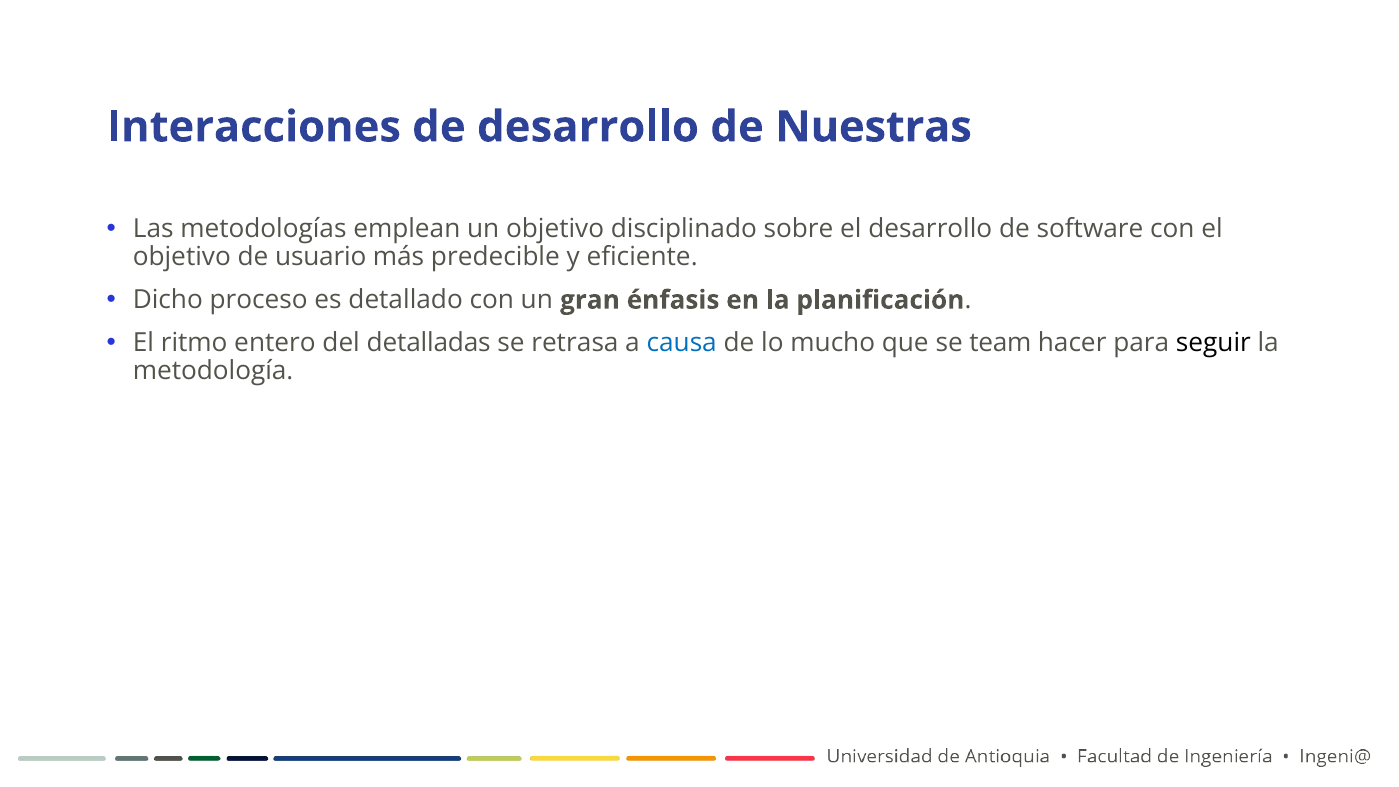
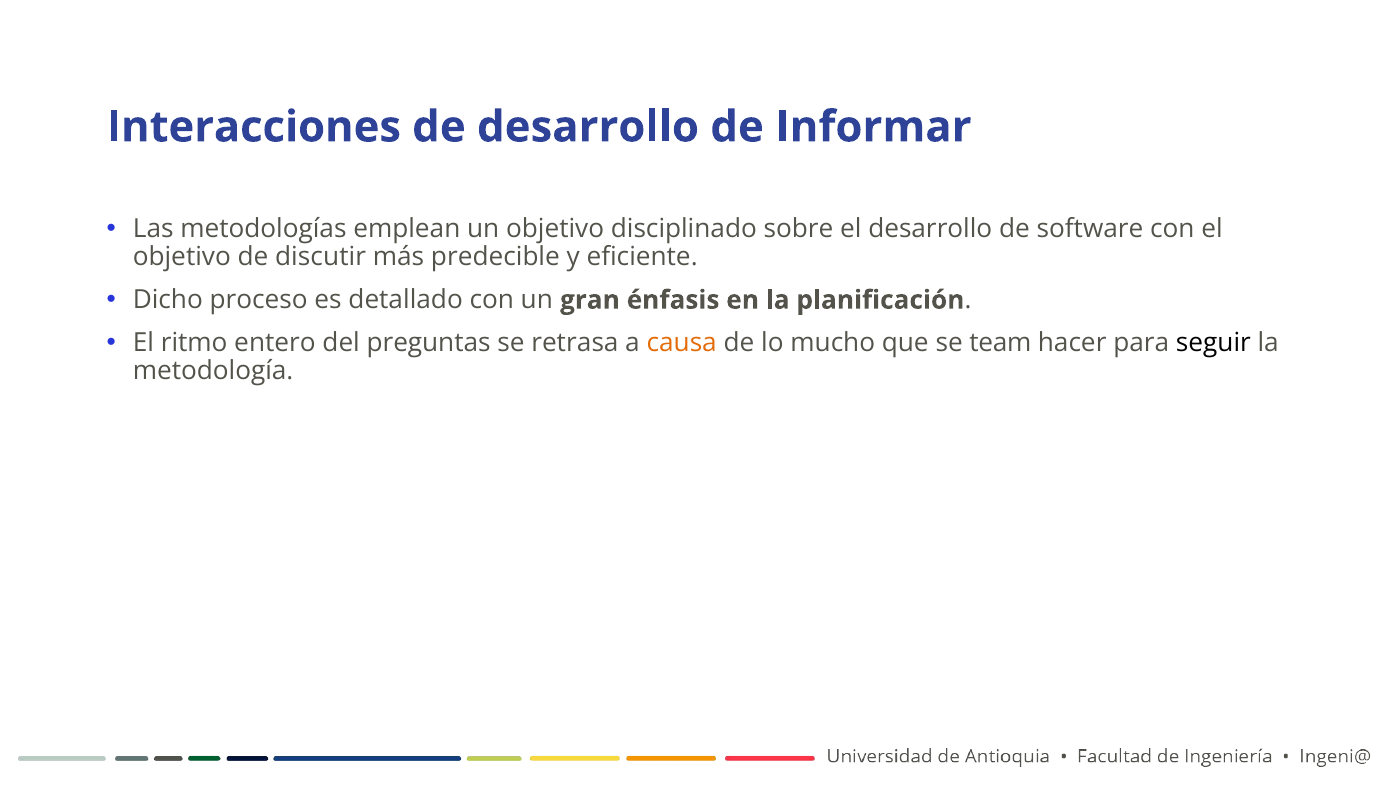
Nuestras: Nuestras -> Informar (873, 127)
usuario: usuario -> discutir (321, 257)
detalladas: detalladas -> preguntas (429, 343)
causa colour: blue -> orange (682, 343)
